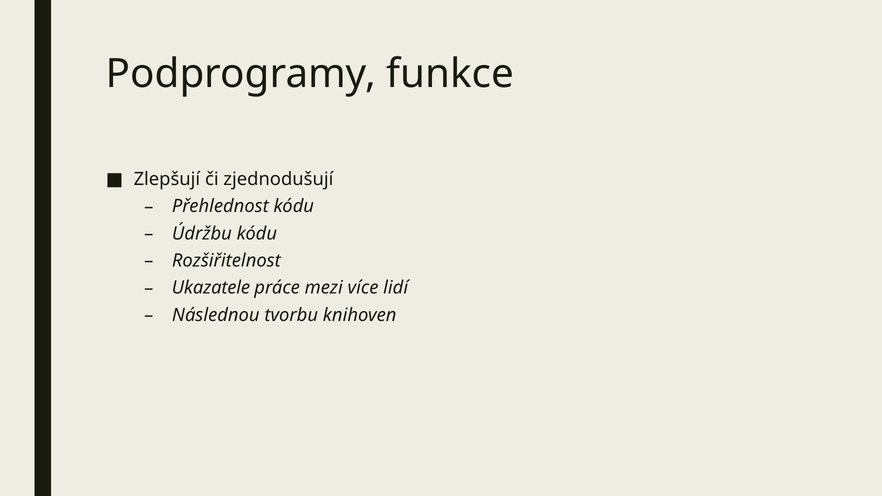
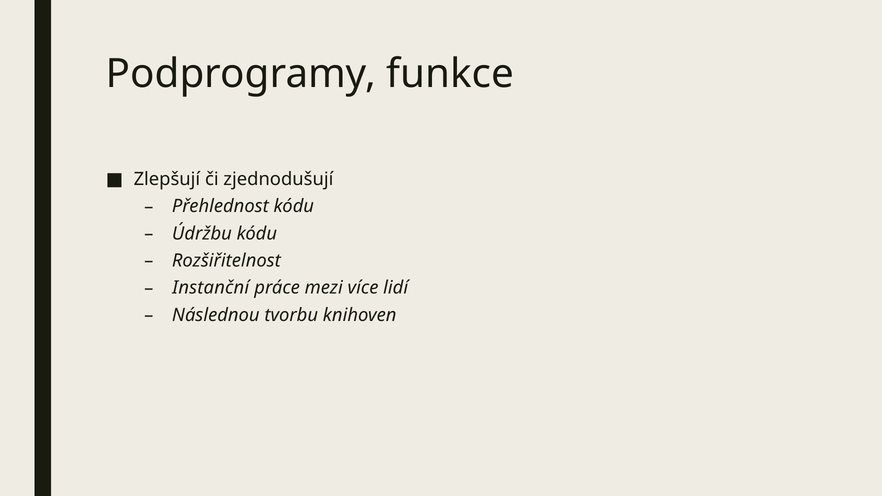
Ukazatele: Ukazatele -> Instanční (211, 288)
